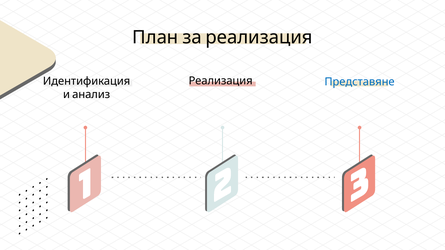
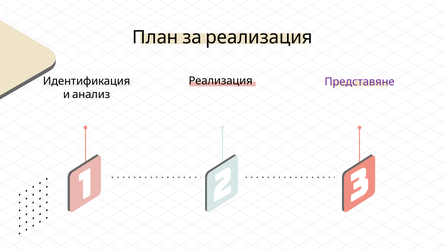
Представяне colour: blue -> purple (360, 82)
